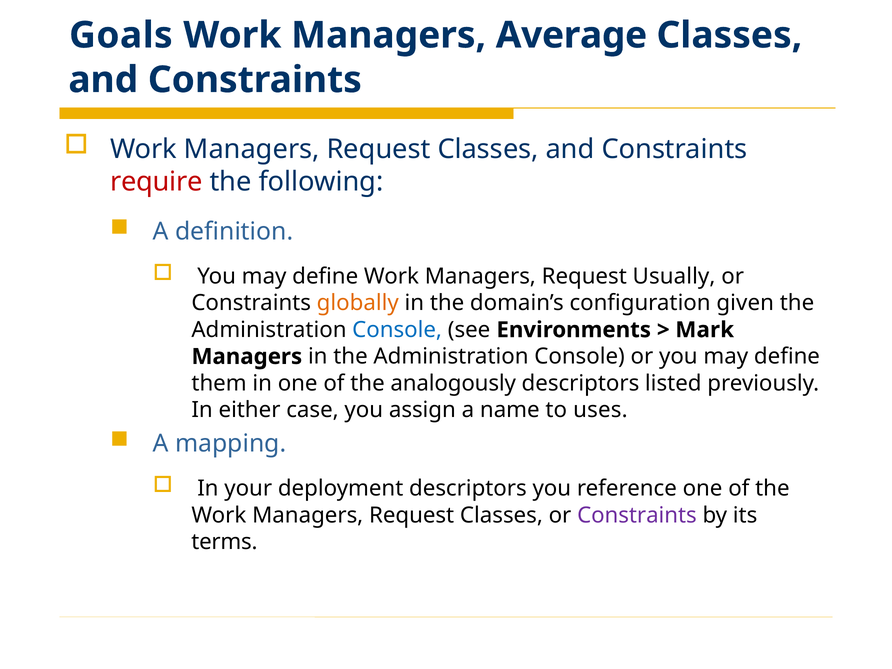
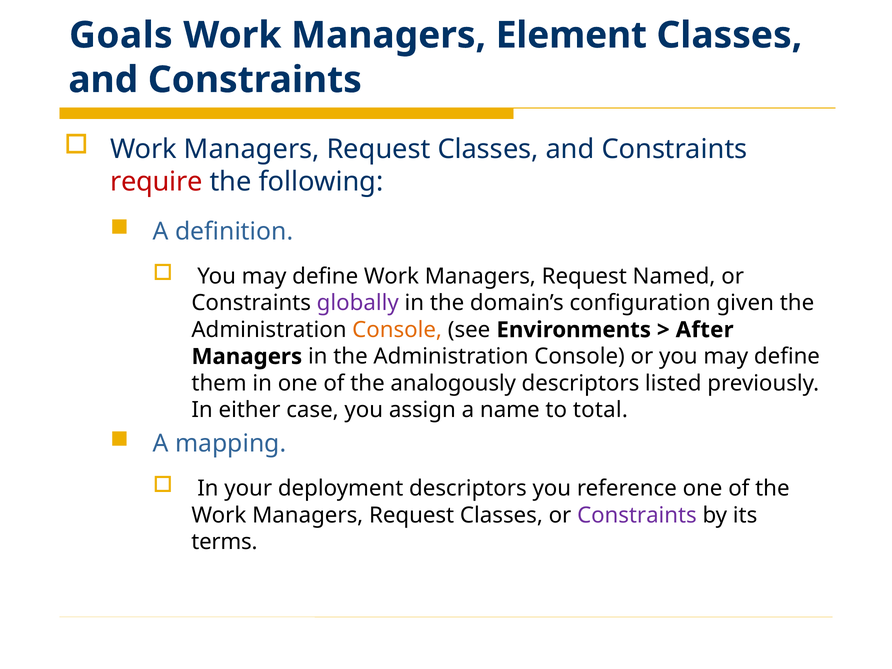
Average: Average -> Element (571, 35)
Usually: Usually -> Named (674, 276)
globally colour: orange -> purple (358, 303)
Console colour: blue -> orange (397, 330)
Mark: Mark -> After (705, 330)
uses: uses -> total (600, 410)
